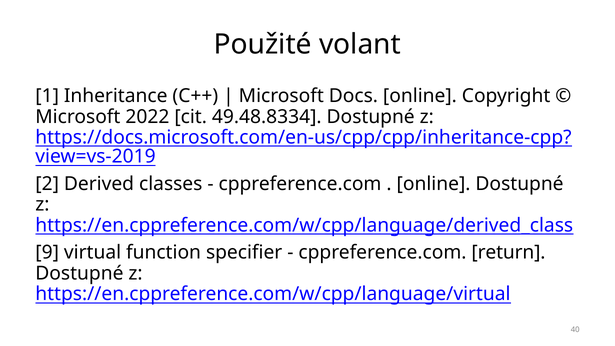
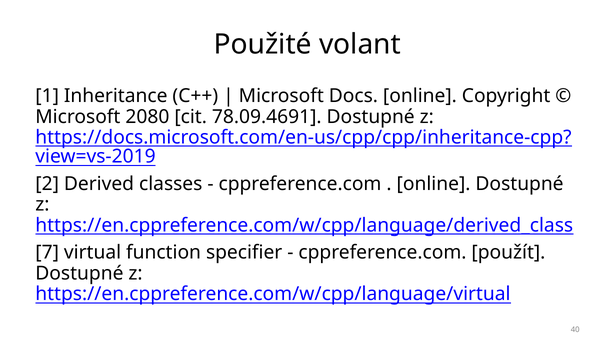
2022: 2022 -> 2080 (147, 117)
49.48.8334: 49.48.8334 -> 78.09.4691 (267, 117)
9: 9 -> 7 (47, 253)
return: return -> použít (508, 253)
